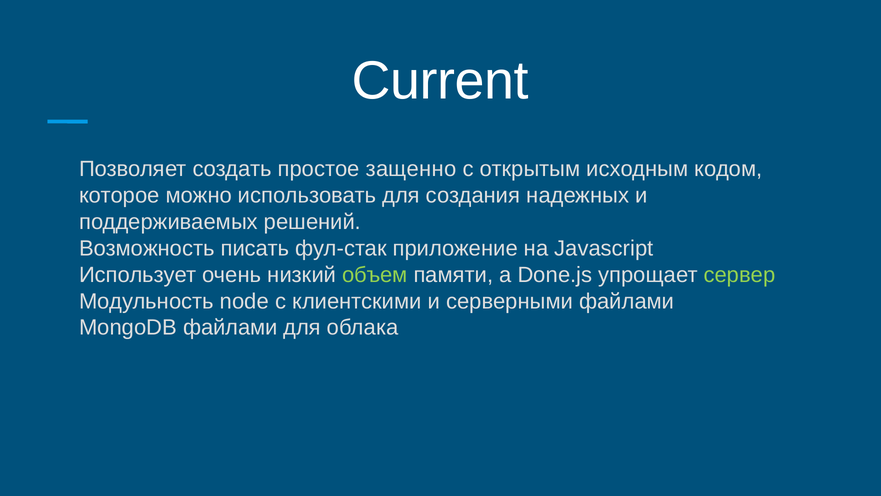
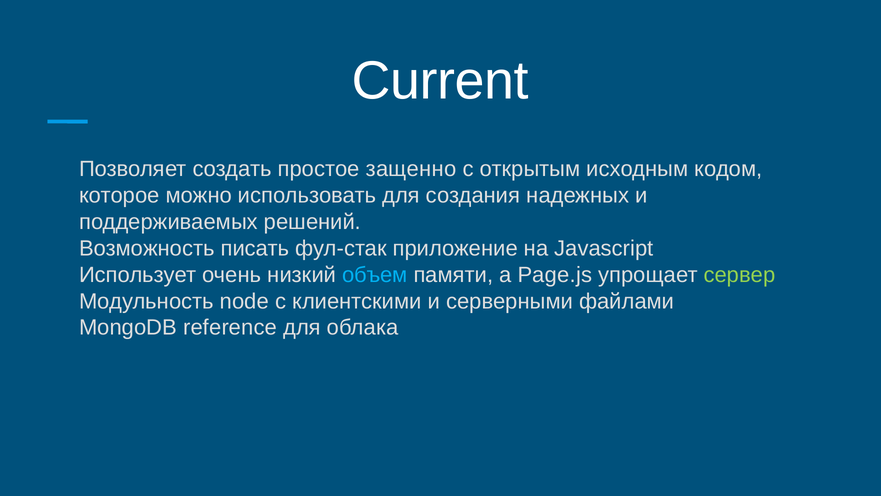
объем colour: light green -> light blue (375, 275)
Done.js: Done.js -> Page.js (555, 275)
MongoDB файлами: файлами -> reference (230, 327)
